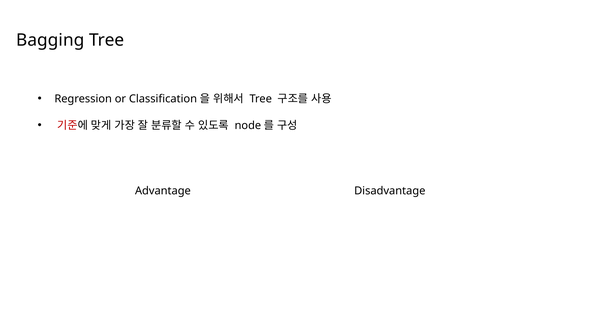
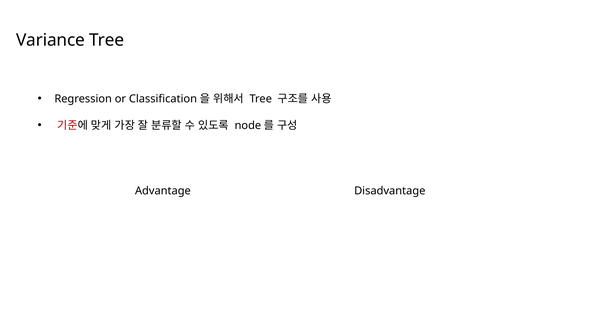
Bagging: Bagging -> Variance (50, 40)
